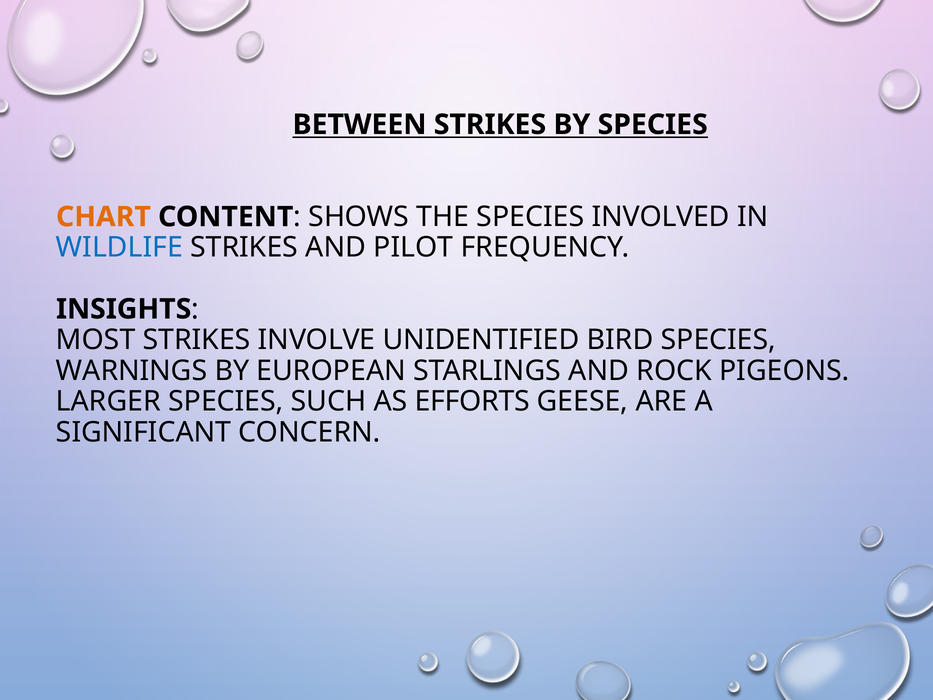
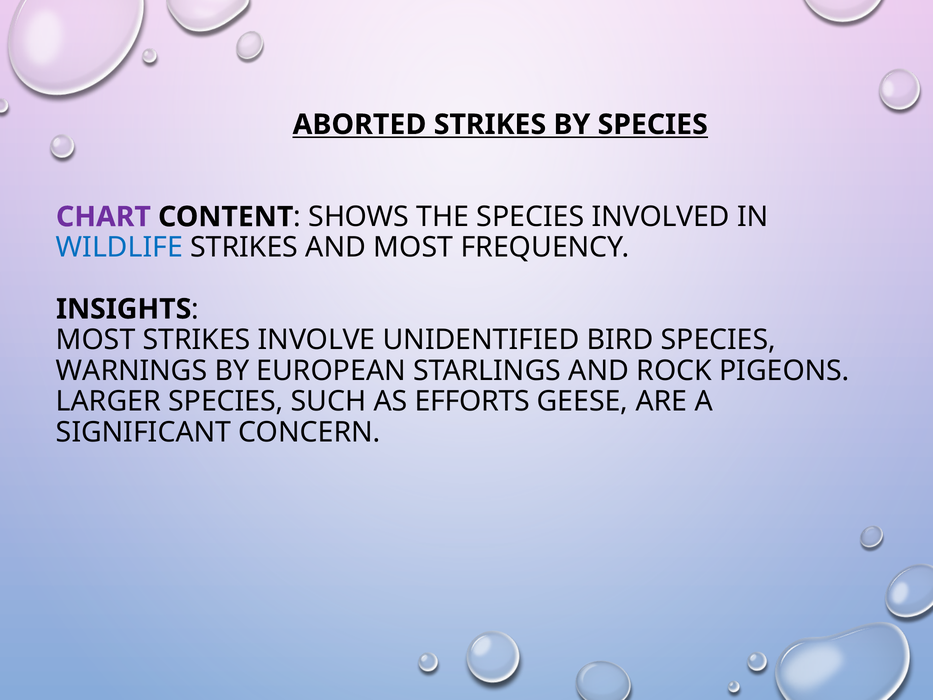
BETWEEN: BETWEEN -> ABORTED (360, 125)
CHART colour: orange -> purple (103, 217)
AND PILOT: PILOT -> MOST (413, 247)
